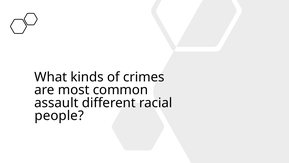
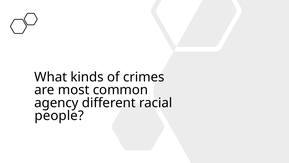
assault: assault -> agency (56, 103)
